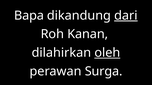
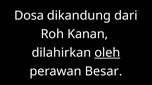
Bapa: Bapa -> Dosa (29, 16)
dari underline: present -> none (126, 16)
Surga: Surga -> Besar (104, 72)
